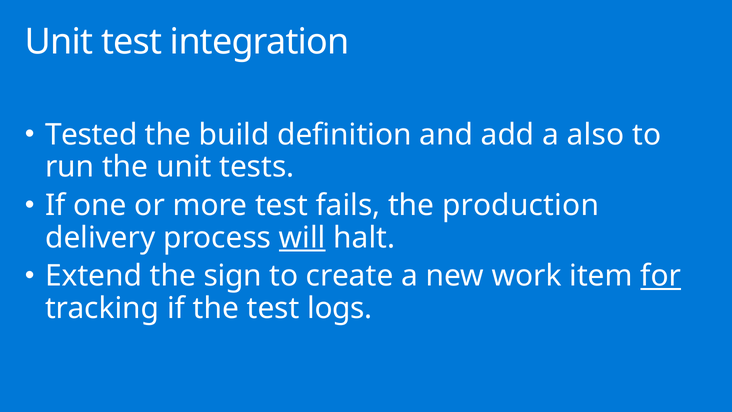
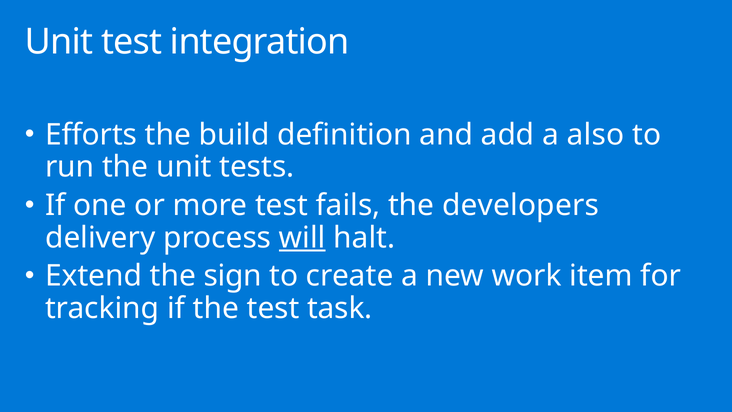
Tested: Tested -> Efforts (91, 135)
production: production -> developers (521, 205)
for underline: present -> none (661, 276)
logs: logs -> task (340, 308)
